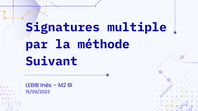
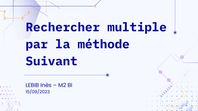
Signatures: Signatures -> Rechercher (63, 27)
